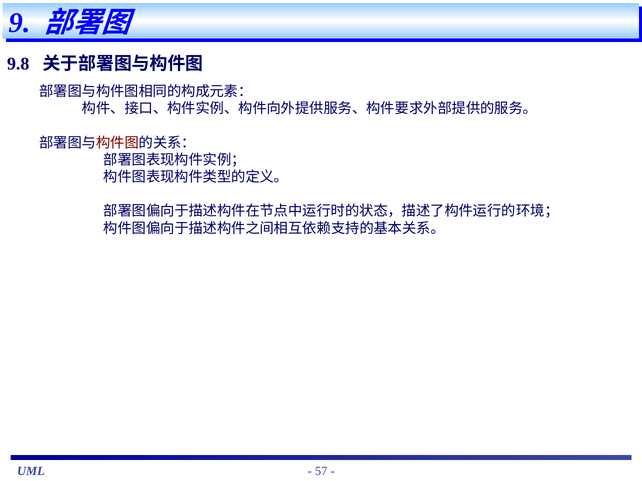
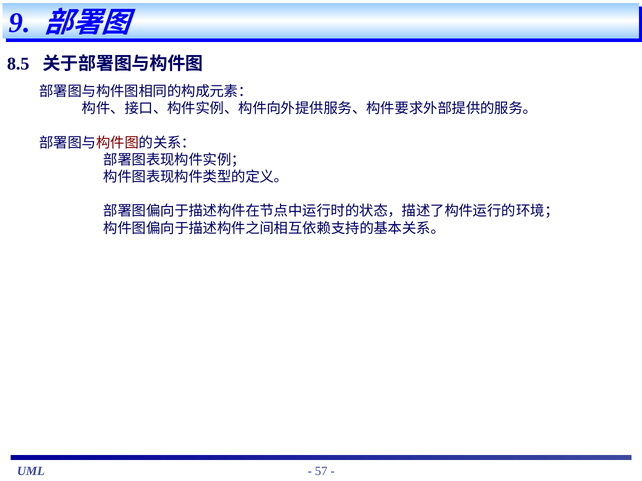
9.8: 9.8 -> 8.5 (18, 64)
